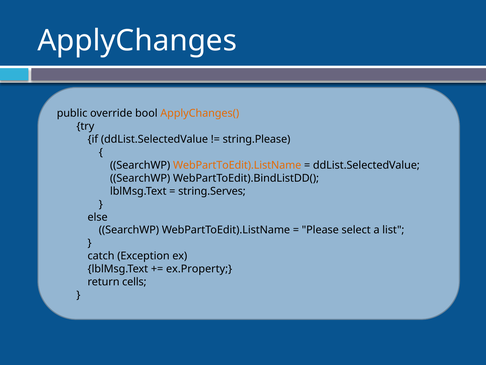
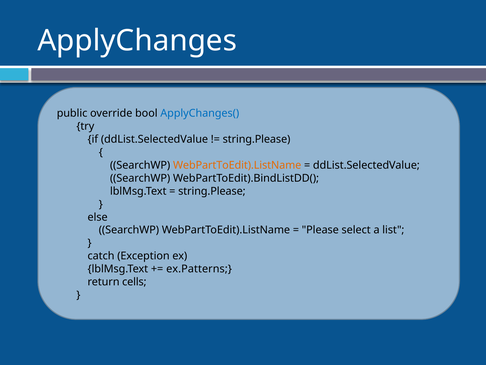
ApplyChanges( colour: orange -> blue (200, 113)
string.Serves: string.Serves -> string.Please (212, 191)
ex.Property: ex.Property -> ex.Patterns (199, 269)
